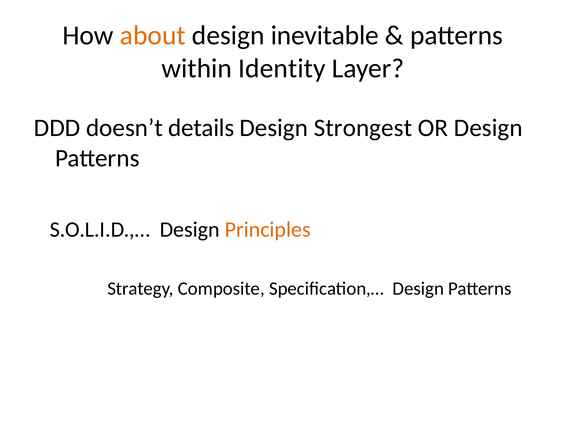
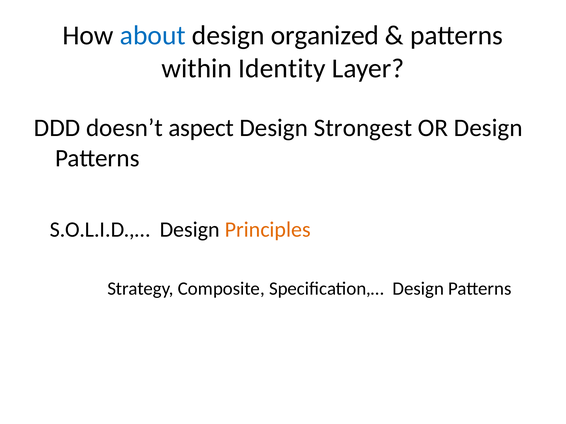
about colour: orange -> blue (153, 35)
inevitable: inevitable -> organized (325, 35)
details: details -> aspect (201, 128)
